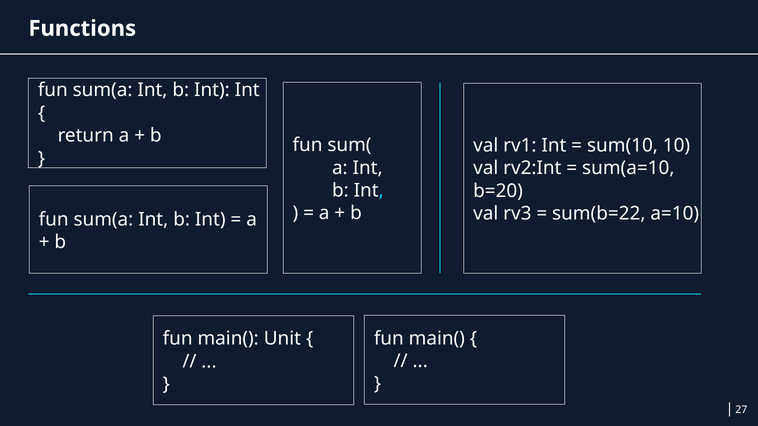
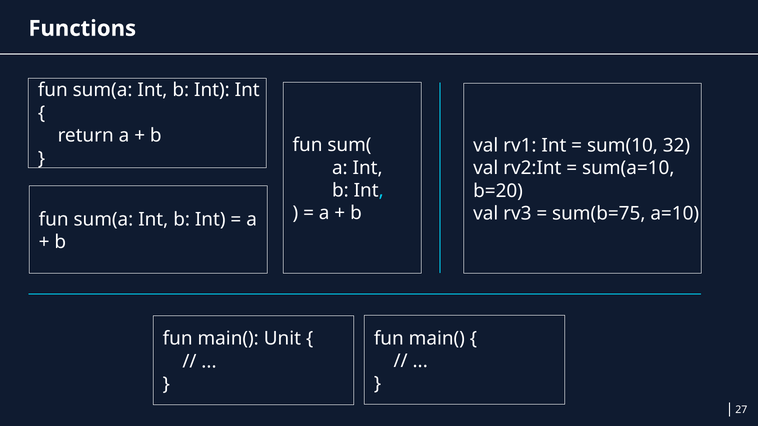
10: 10 -> 32 (677, 146)
sum(b=22: sum(b=22 -> sum(b=75 (599, 214)
